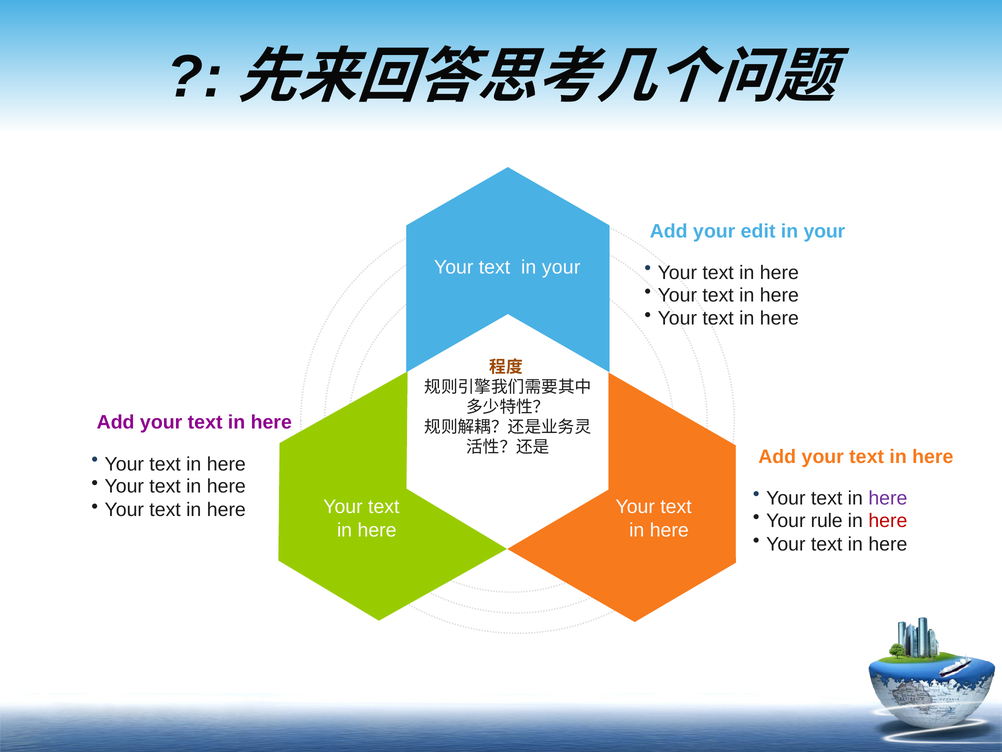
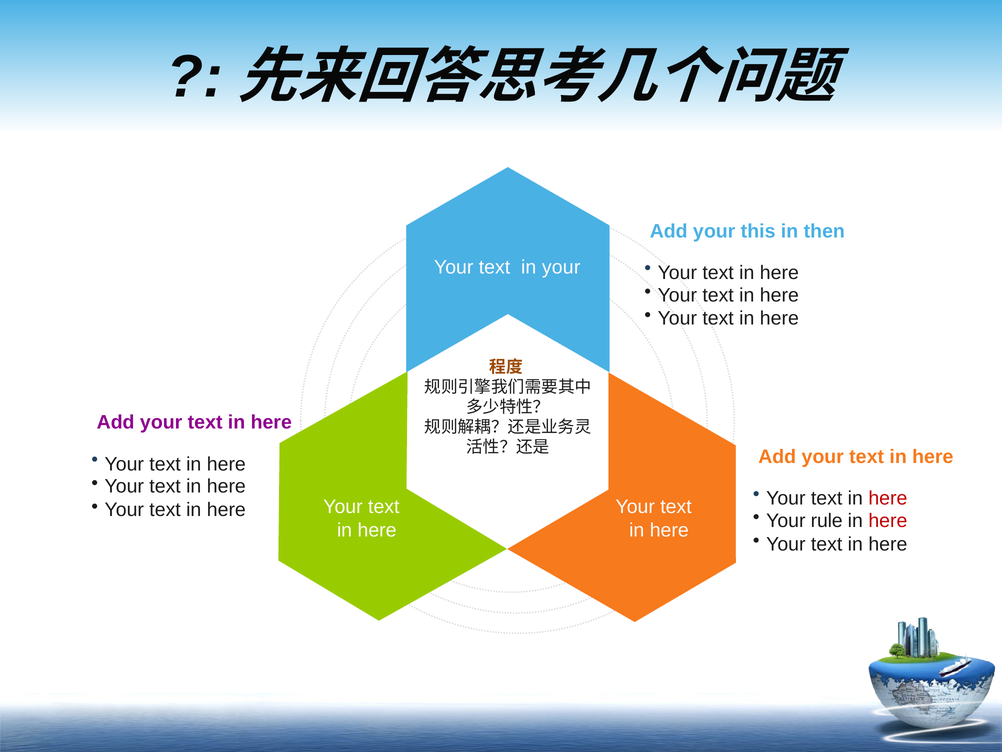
edit: edit -> this (758, 231)
your: your -> then (824, 231)
here colour: purple -> red (888, 498)
